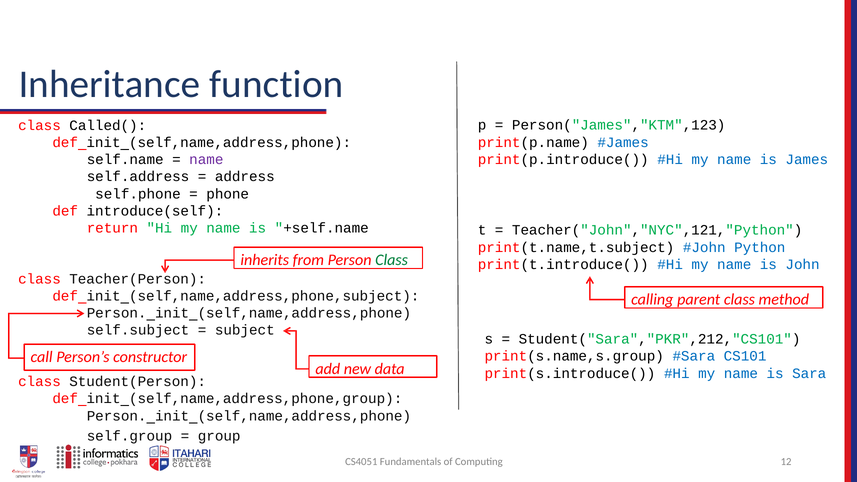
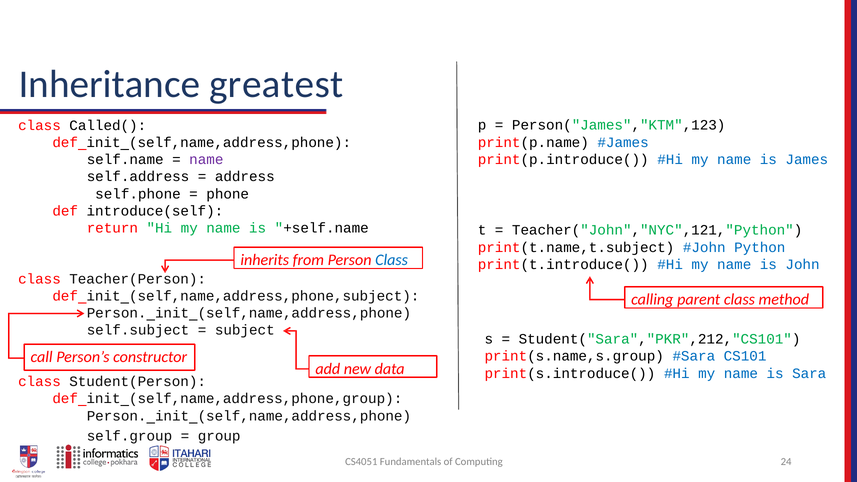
function: function -> greatest (276, 84)
Class colour: green -> blue (392, 260)
12: 12 -> 24 (786, 462)
